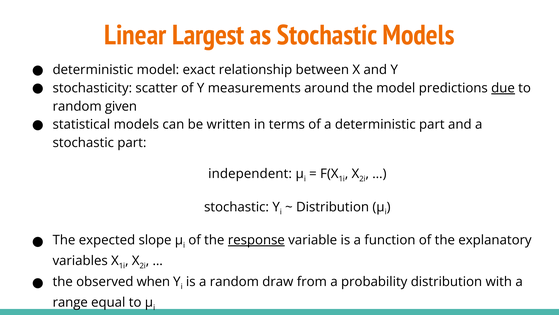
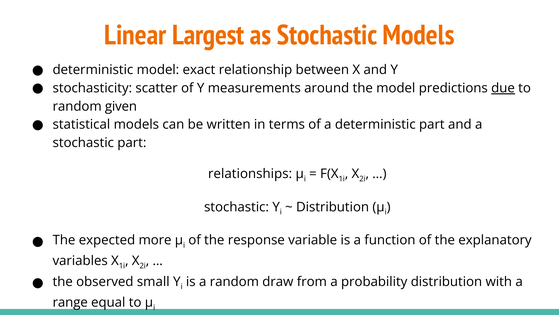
independent: independent -> relationships (250, 173)
slope: slope -> more (155, 240)
response underline: present -> none (256, 240)
when: when -> small (153, 281)
